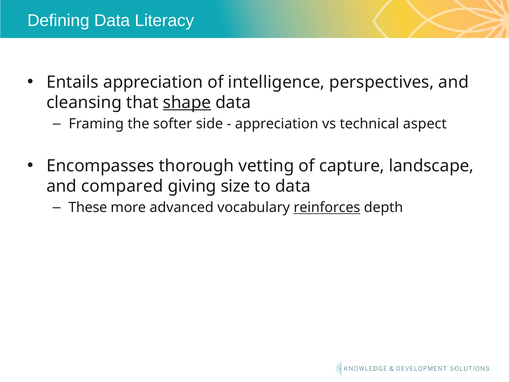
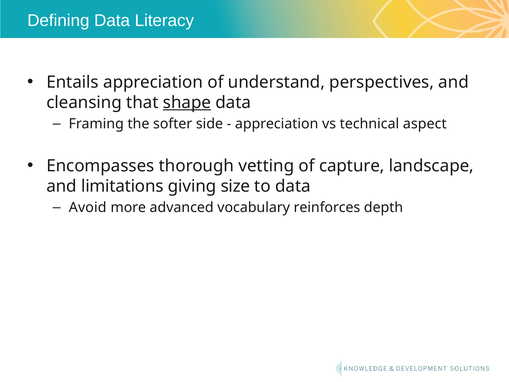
intelligence: intelligence -> understand (276, 82)
compared: compared -> limitations (122, 186)
These: These -> Avoid (88, 207)
reinforces underline: present -> none (327, 207)
